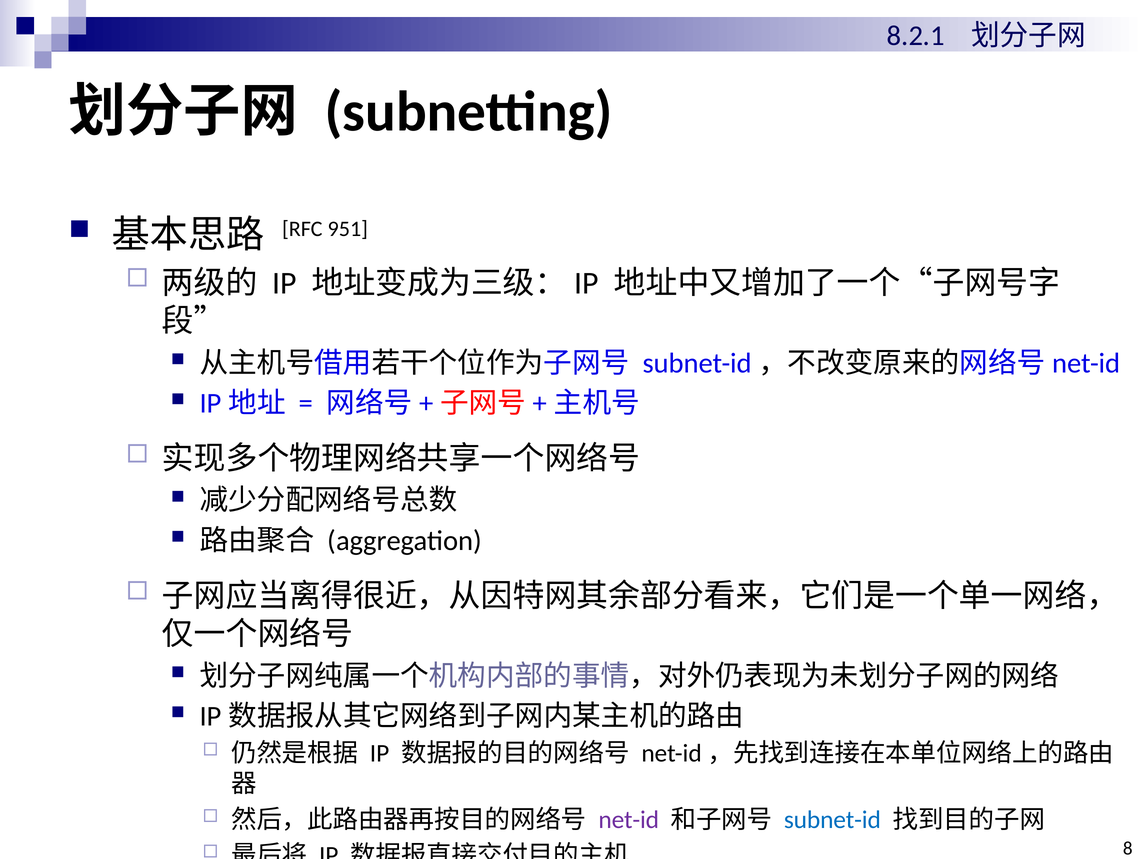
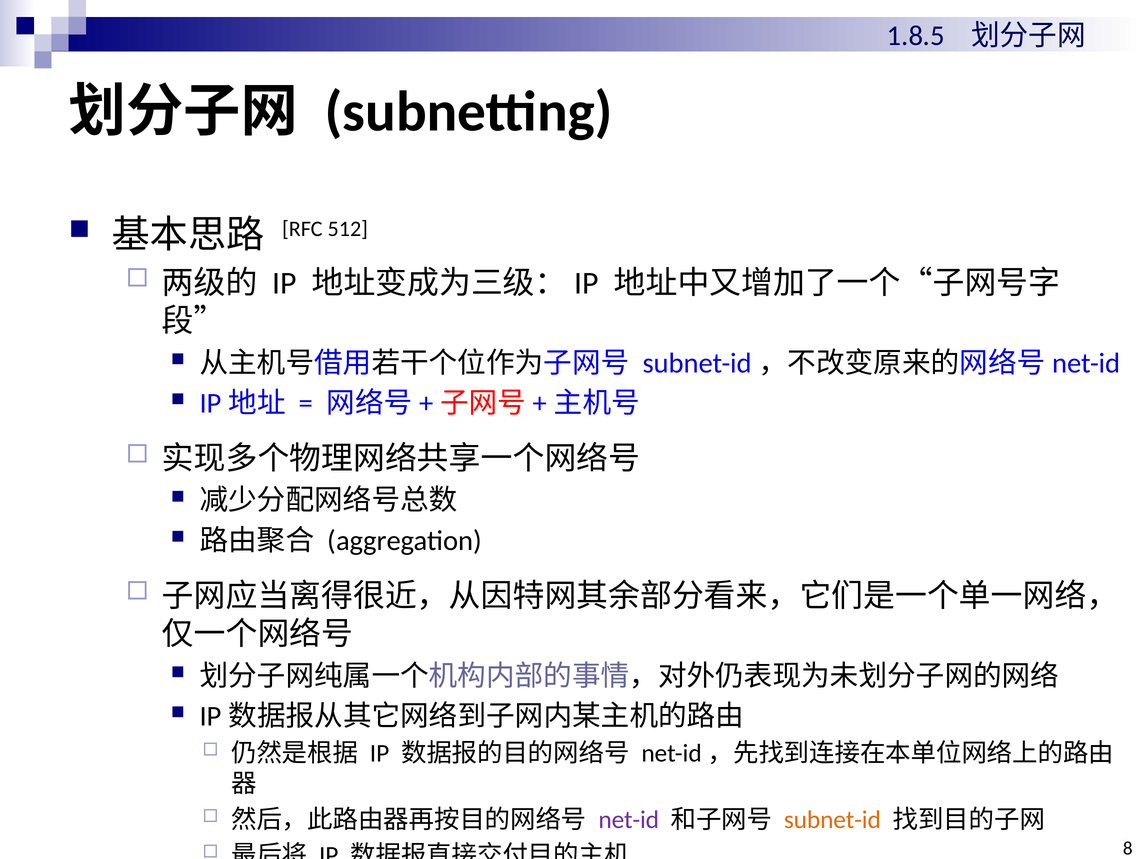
8.2.1: 8.2.1 -> 1.8.5 (916, 36)
951: 951 -> 512 (348, 229)
subnet-id colour: blue -> orange (832, 820)
